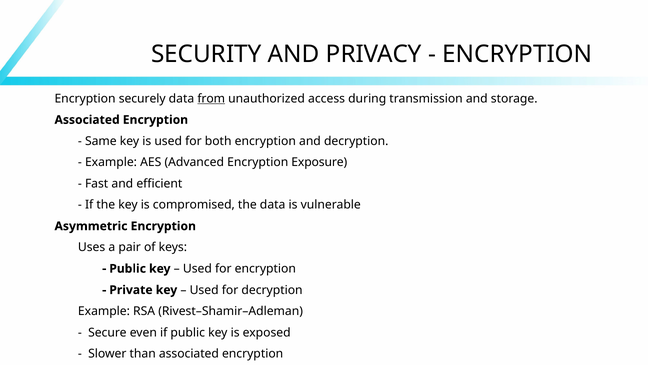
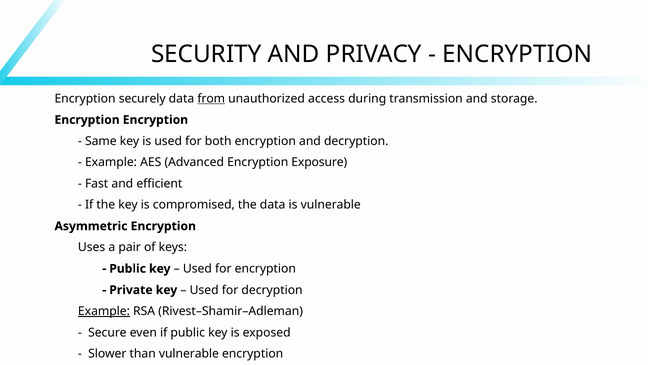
Associated: Associated -> Encryption (87, 120)
Example underline: none -> present (104, 311)
than associated: associated -> vulnerable (189, 353)
